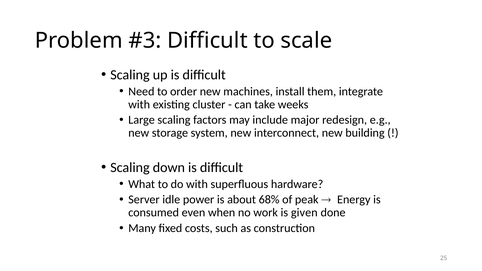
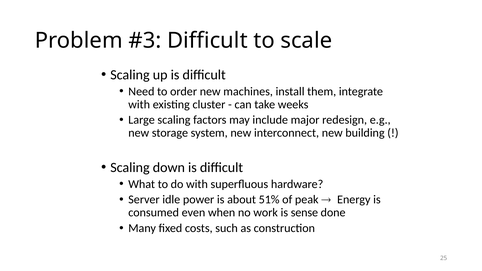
68%: 68% -> 51% (269, 200)
given: given -> sense (304, 213)
